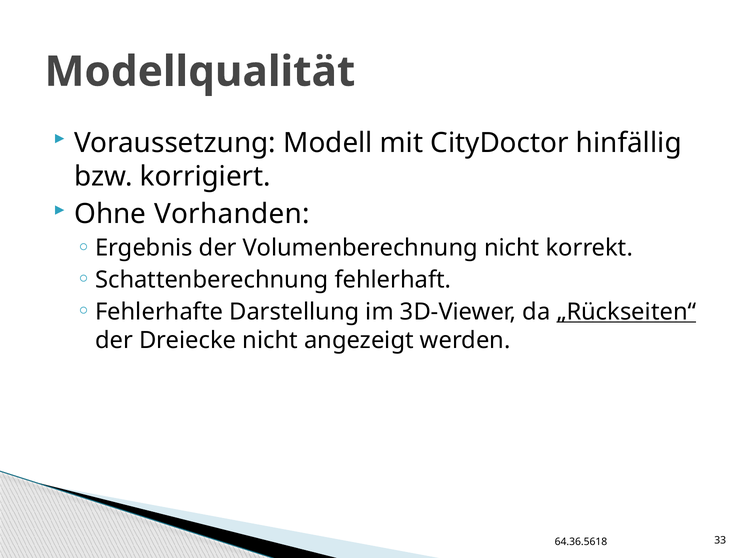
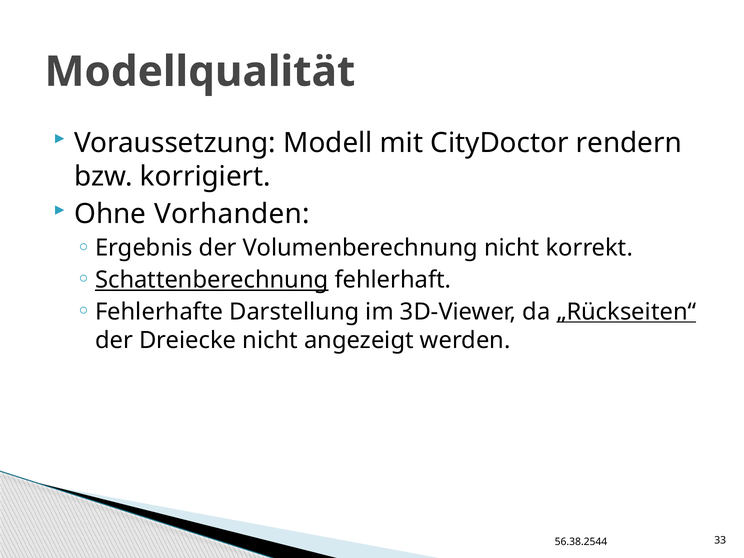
hinfällig: hinfällig -> rendern (629, 143)
Schattenberechnung underline: none -> present (212, 280)
64.36.5618: 64.36.5618 -> 56.38.2544 (581, 542)
